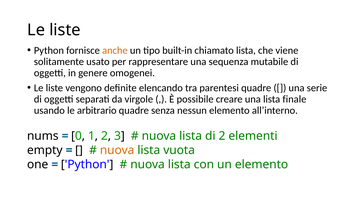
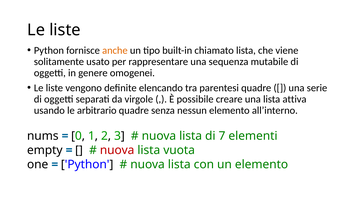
finale: finale -> attiva (295, 99)
di 2: 2 -> 7 (222, 136)
nuova colour: orange -> red (117, 150)
